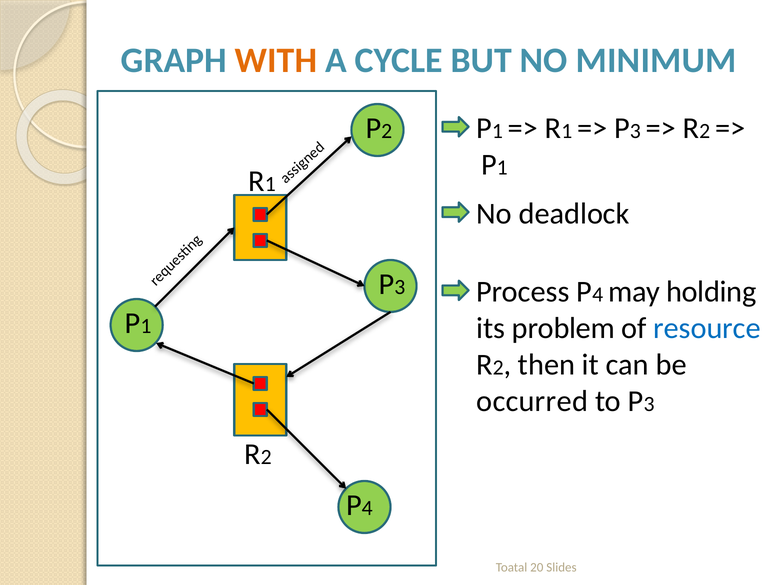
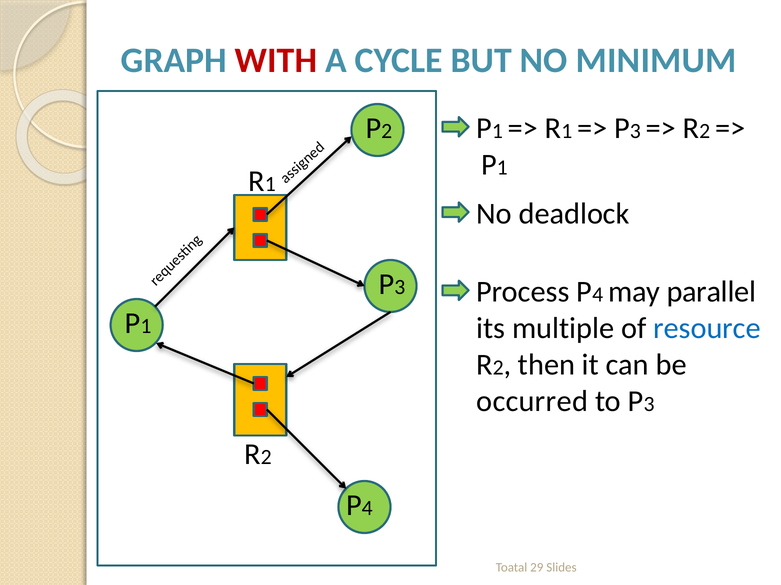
WITH colour: orange -> red (276, 60)
holding: holding -> parallel (711, 292)
problem: problem -> multiple (563, 329)
20: 20 -> 29 (537, 568)
